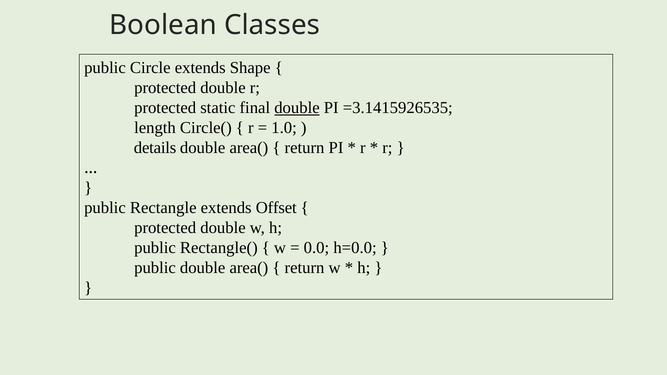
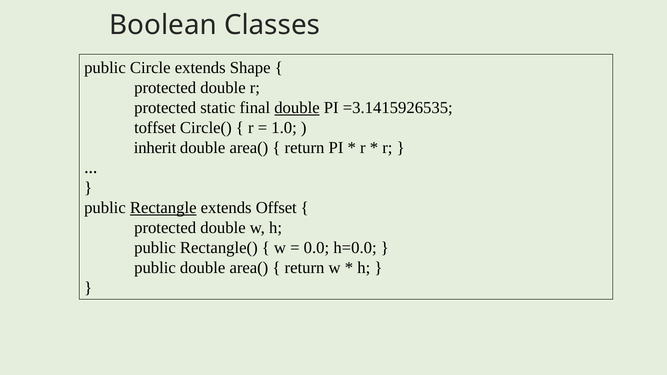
length: length -> toffset (155, 128)
details: details -> inherit (155, 148)
Rectangle underline: none -> present (163, 208)
